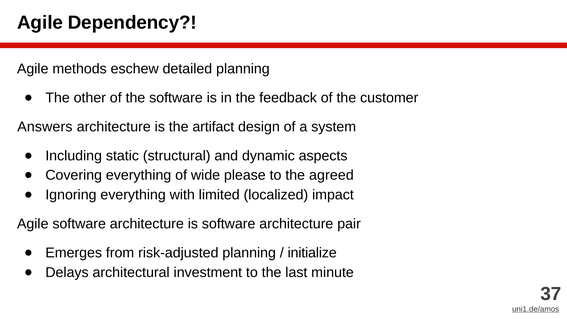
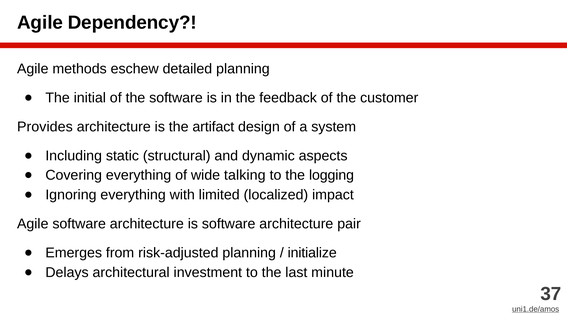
other: other -> initial (90, 98)
Answers: Answers -> Provides (45, 127)
please: please -> talking (245, 175)
agreed: agreed -> logging (332, 175)
